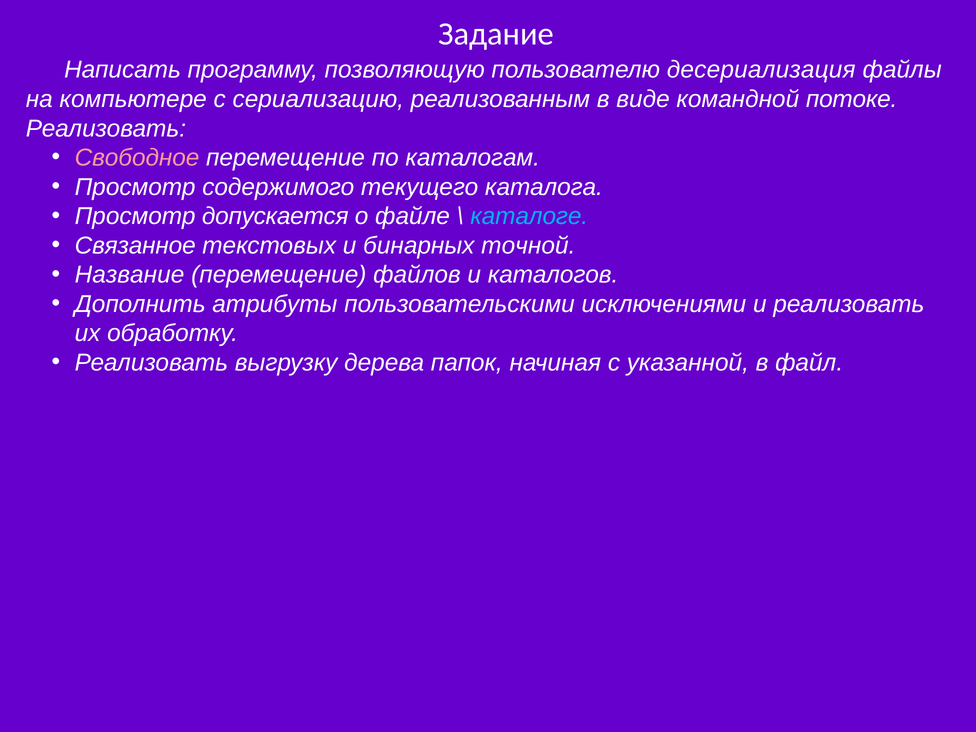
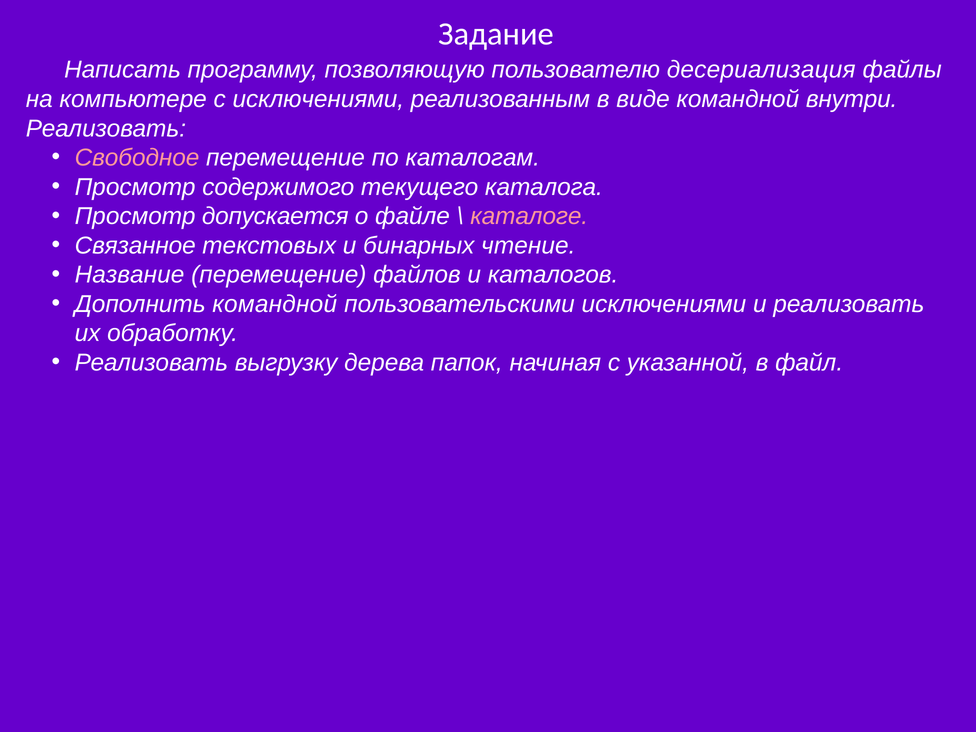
с сериализацию: сериализацию -> исключениями (318, 99)
потоке: потоке -> внутри (852, 99)
каталоге colour: light blue -> pink (529, 216)
точной: точной -> чтение (528, 246)
Дополнить атрибуты: атрибуты -> командной (275, 304)
